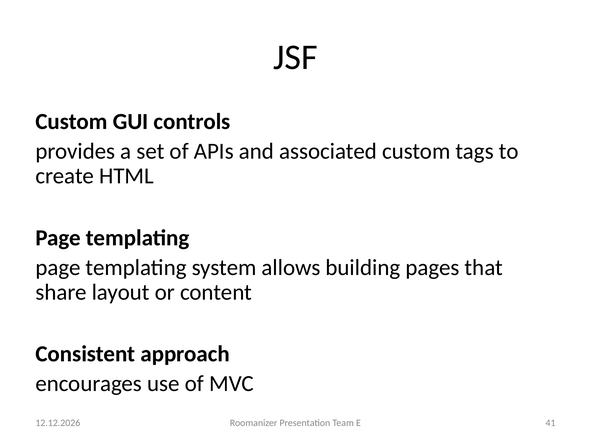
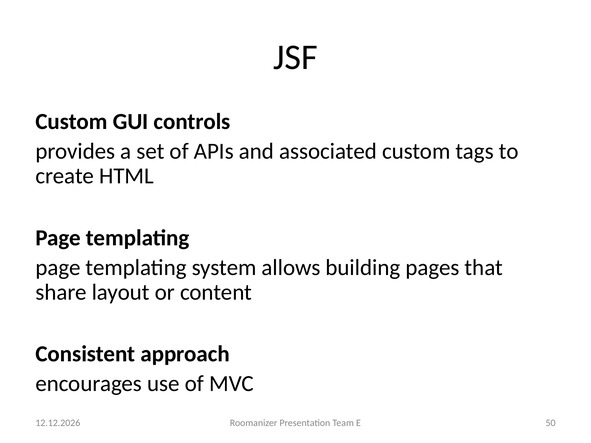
41: 41 -> 50 (551, 423)
